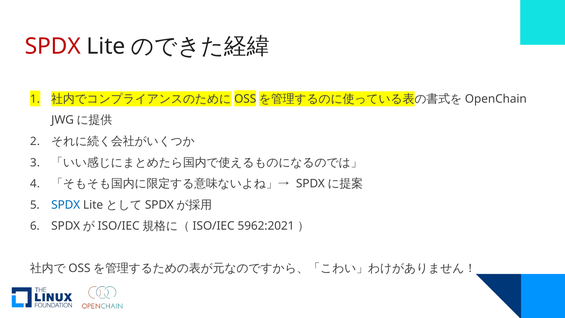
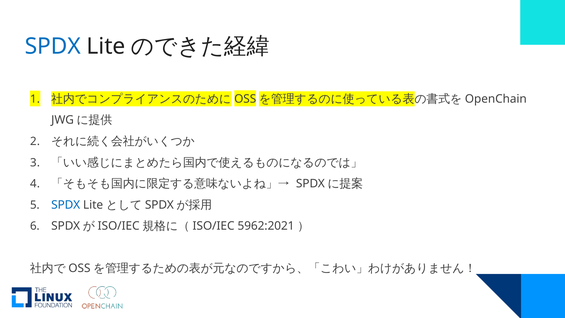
SPDX colour: red -> blue (53, 46)
